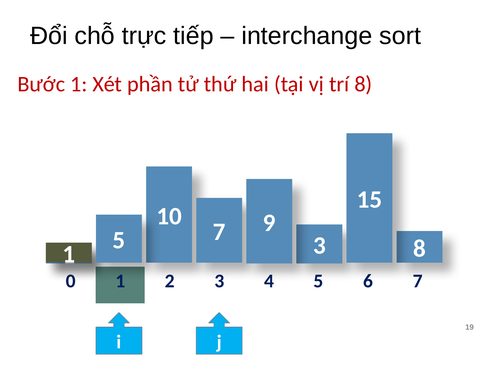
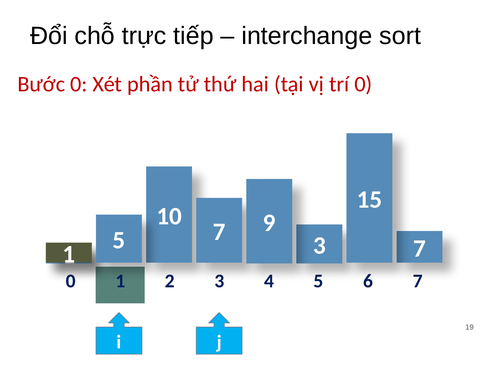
Bước 1: 1 -> 0 (79, 84)
trí 8: 8 -> 0 (363, 84)
3 8: 8 -> 7 (420, 249)
